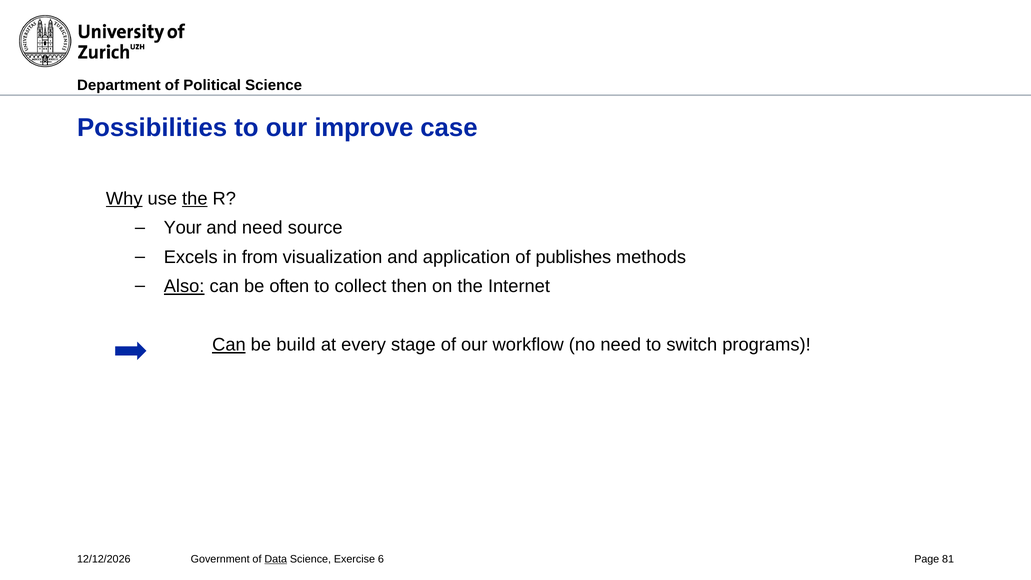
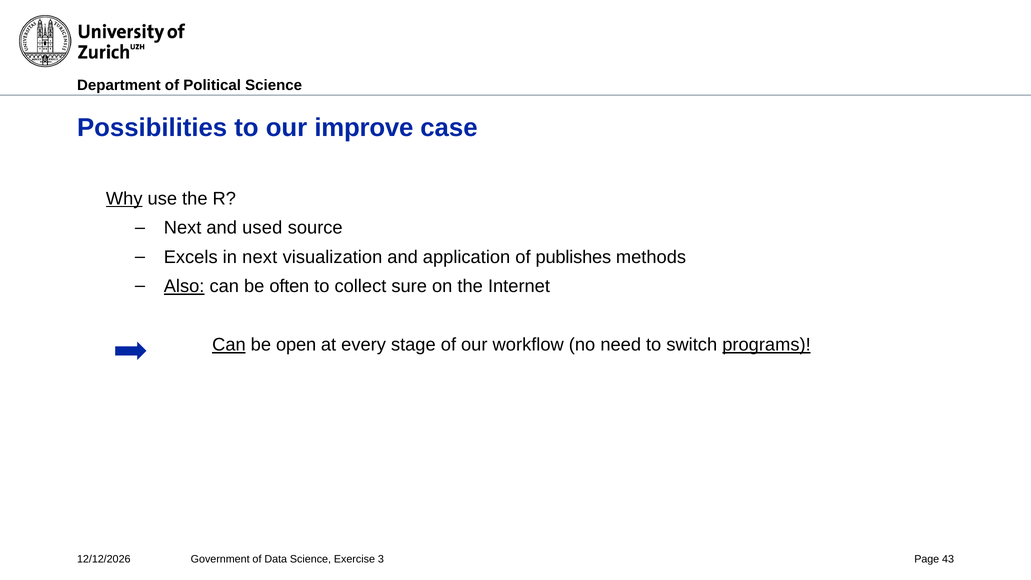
the underline: present -> none (195, 199)
Your: Your -> Next (183, 228)
and need: need -> used (262, 228)
in from: from -> next (260, 257)
then: then -> sure (409, 286)
build: build -> open (296, 345)
programs underline: none -> present (766, 345)
Data underline: present -> none (276, 559)
6: 6 -> 3 (381, 559)
81: 81 -> 43 (948, 559)
